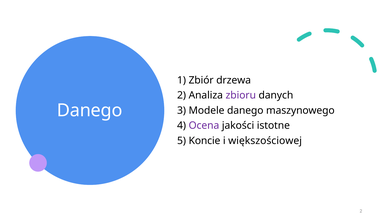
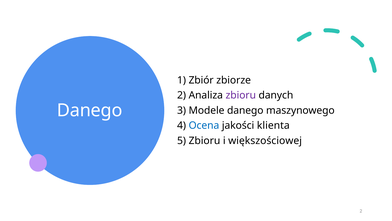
drzewa: drzewa -> zbiorze (234, 80)
Ocena colour: purple -> blue (204, 125)
istotne: istotne -> klienta (273, 125)
5 Koncie: Koncie -> Zbioru (204, 140)
